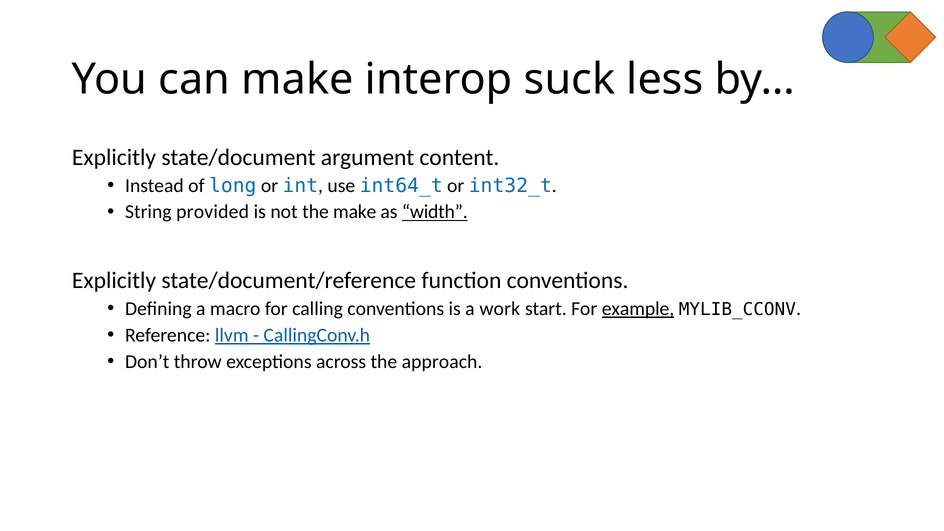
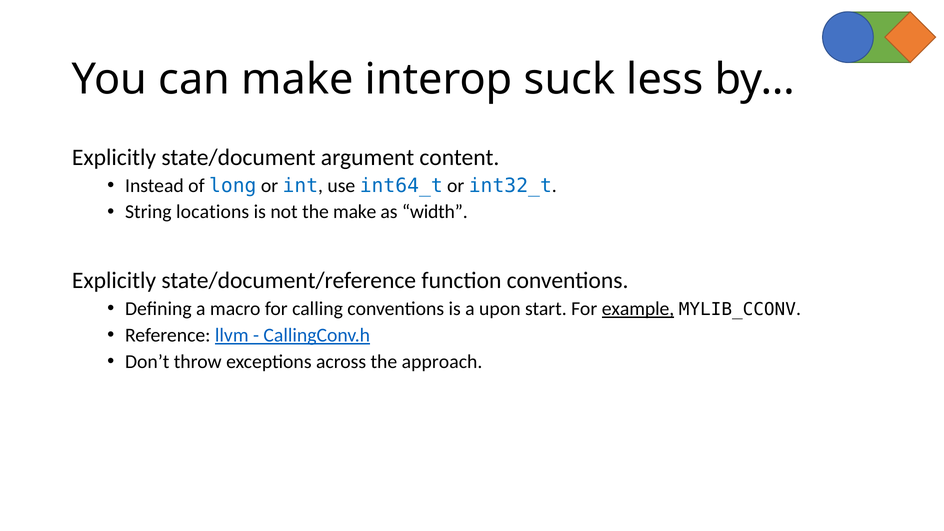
provided: provided -> locations (213, 212)
width underline: present -> none (435, 212)
work: work -> upon (500, 309)
